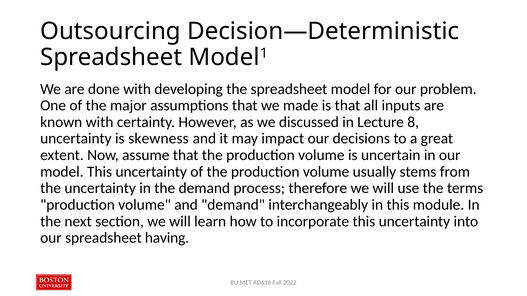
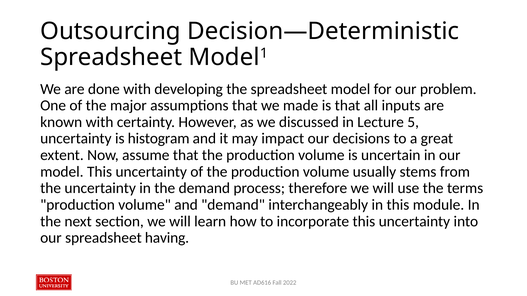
8: 8 -> 5 (413, 122)
skewness: skewness -> histogram (159, 139)
